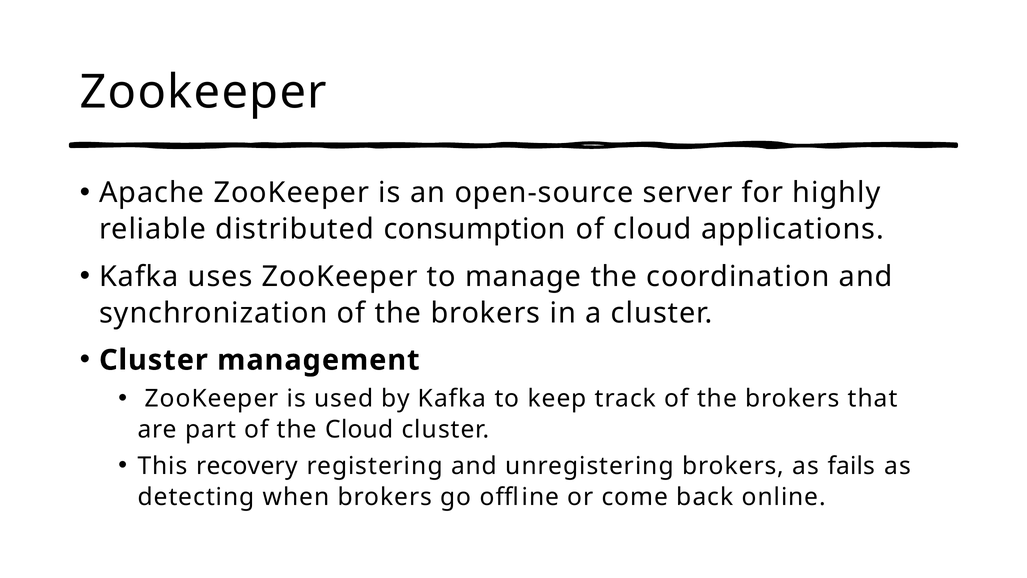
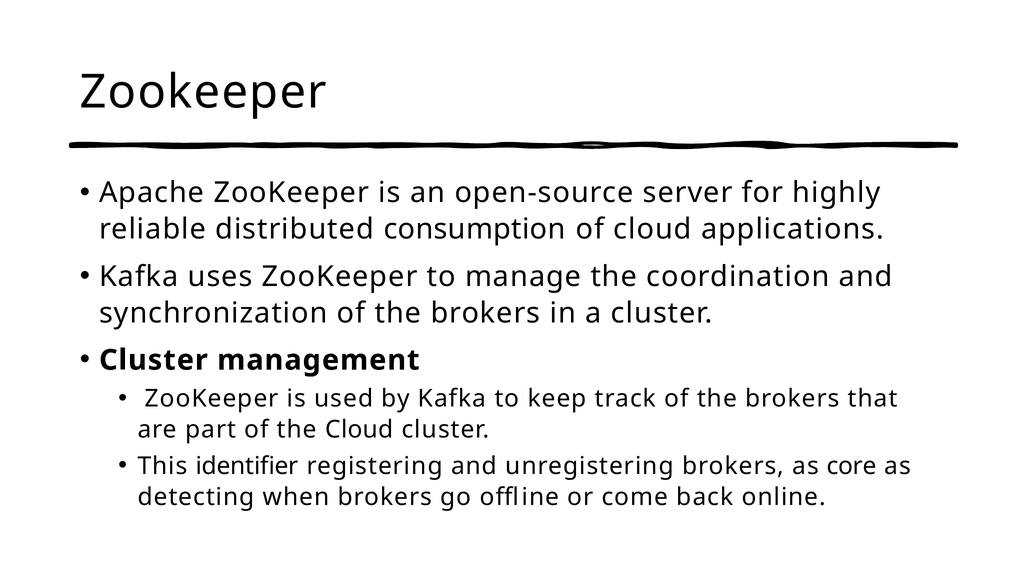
recovery: recovery -> identifier (247, 466)
fails: fails -> core (852, 466)
